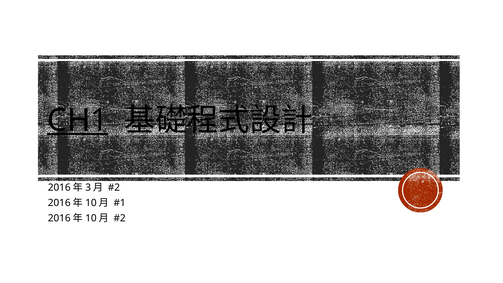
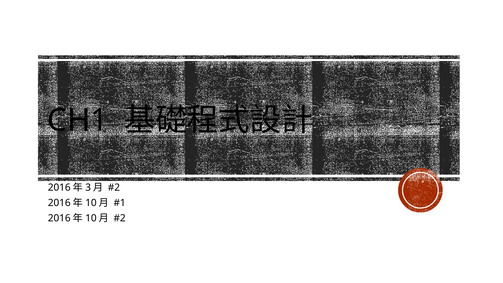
CH1 underline: present -> none (78, 120)
